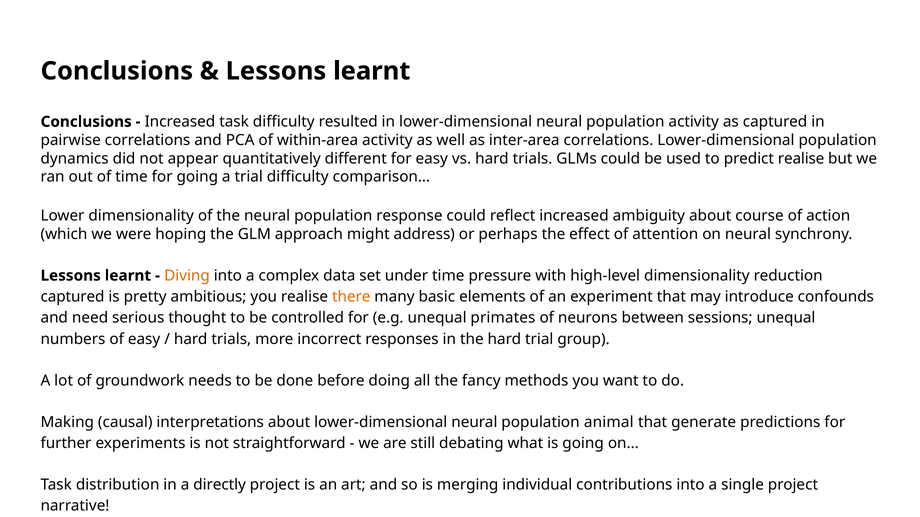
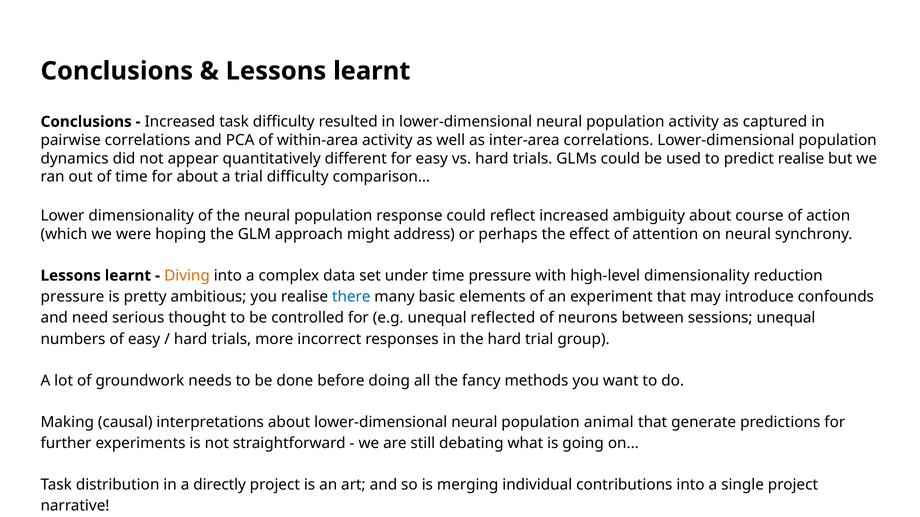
for going: going -> about (197, 177)
captured: captured -> pressure (72, 297)
there colour: orange -> blue (351, 297)
primates: primates -> reflected (503, 318)
